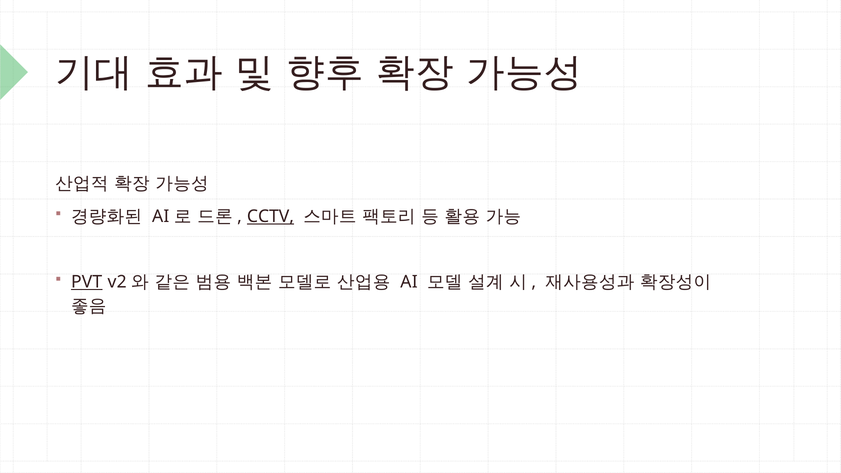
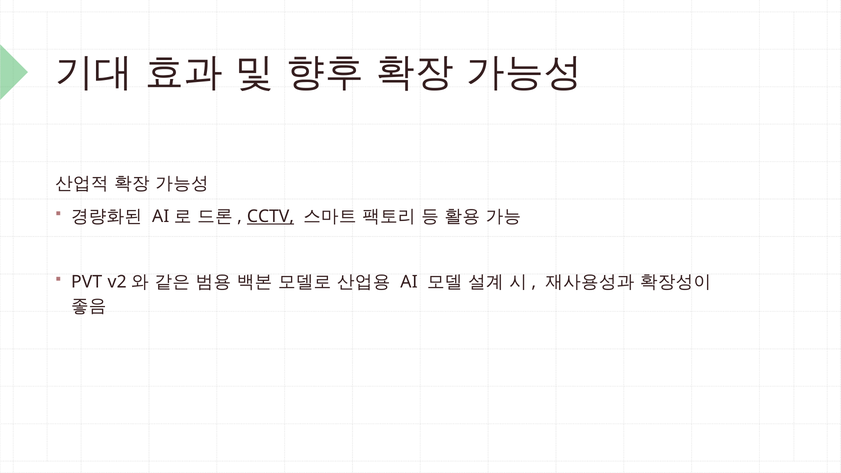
PVT underline: present -> none (87, 282)
